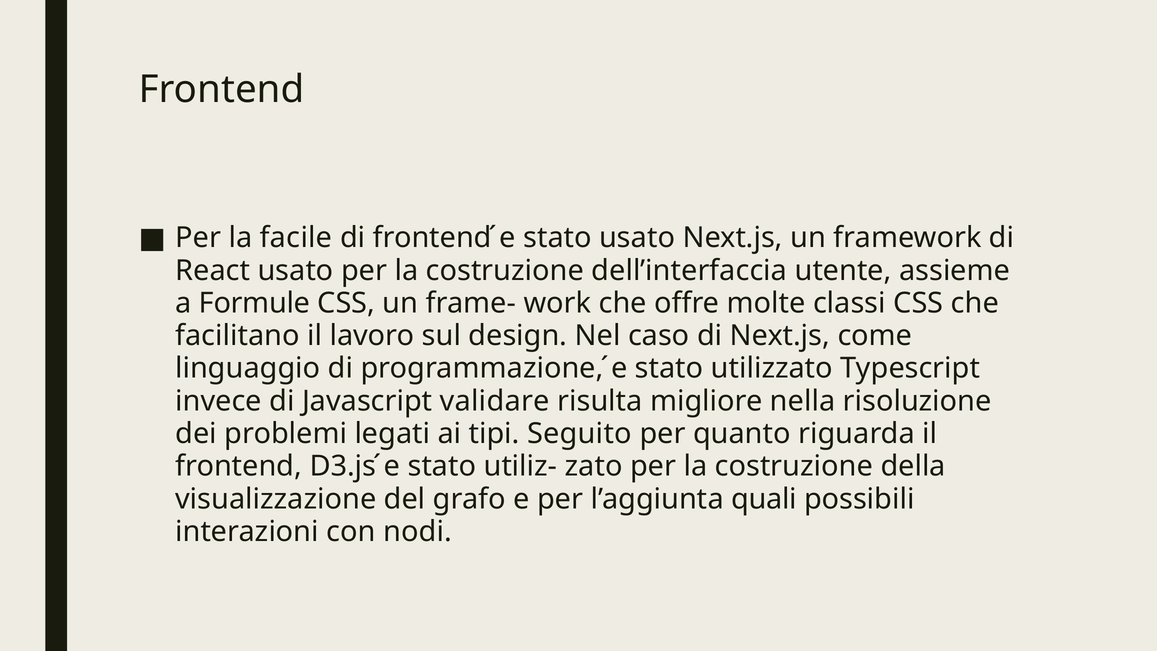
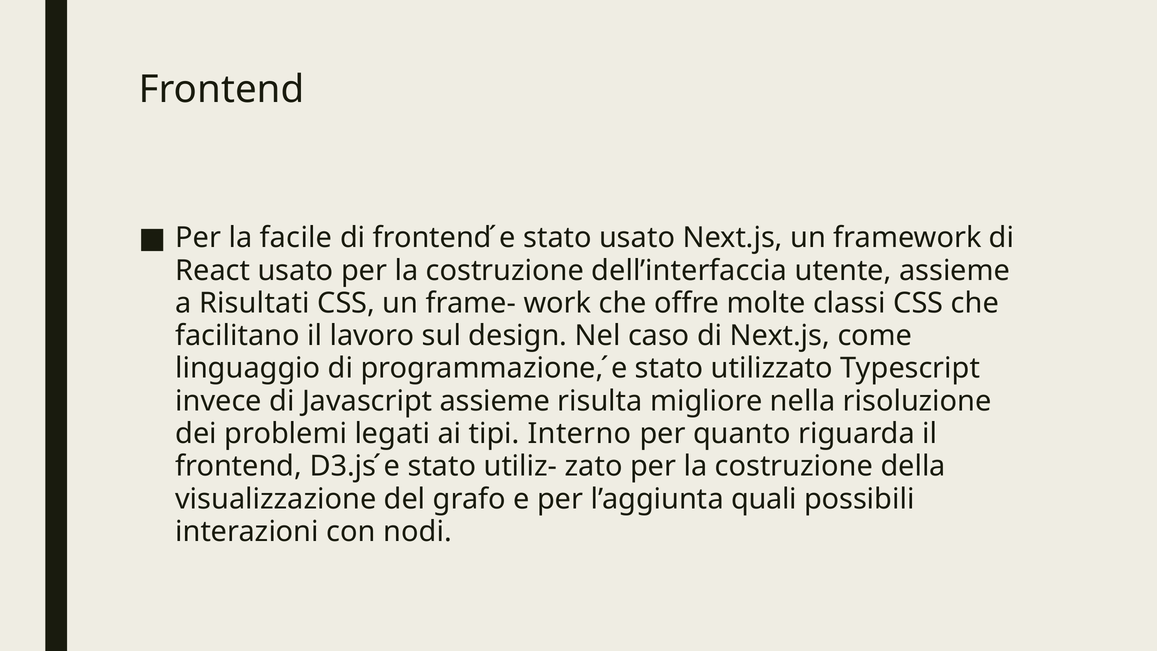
Formule: Formule -> Risultati (254, 303)
Javascript validare: validare -> assieme (495, 401)
Seguito: Seguito -> Interno (580, 434)
